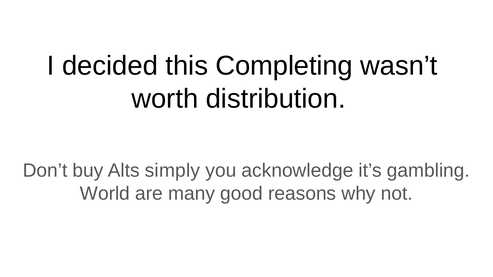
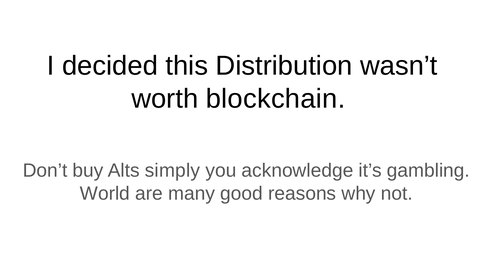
Completing: Completing -> Distribution (284, 66)
distribution: distribution -> blockchain (276, 99)
